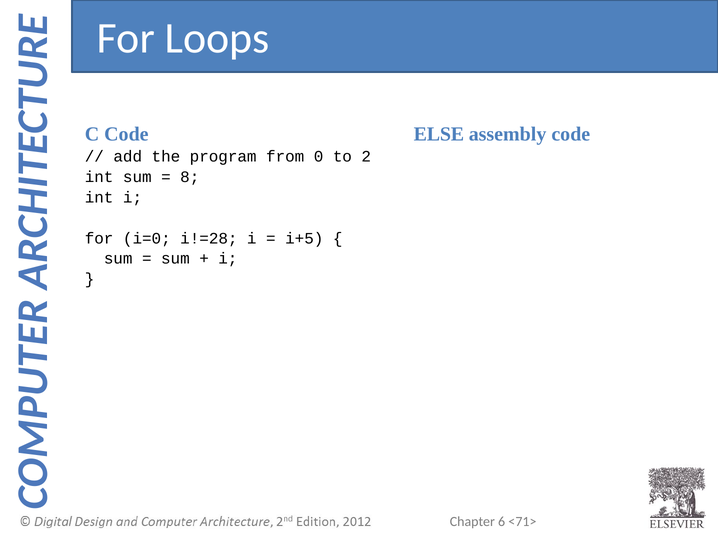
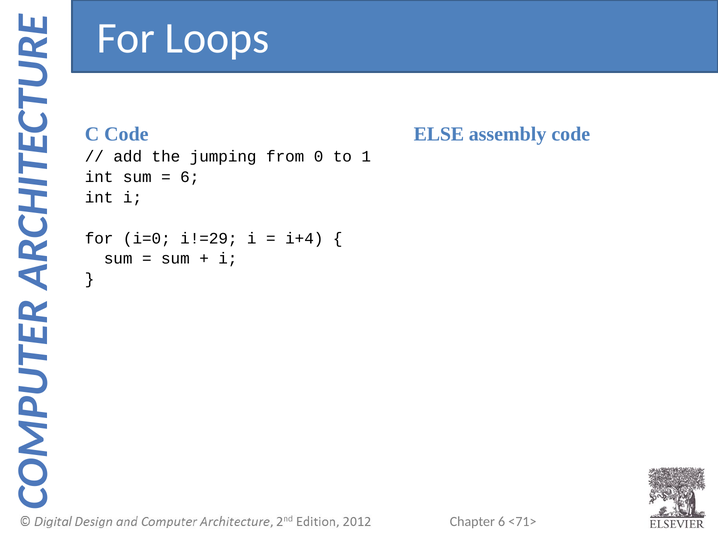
program: program -> jumping (223, 156)
2: 2 -> 1 (366, 156)
8: 8 -> 6 (190, 177)
i!=28: i!=28 -> i!=29 (209, 238)
i+5: i+5 -> i+4 (304, 238)
